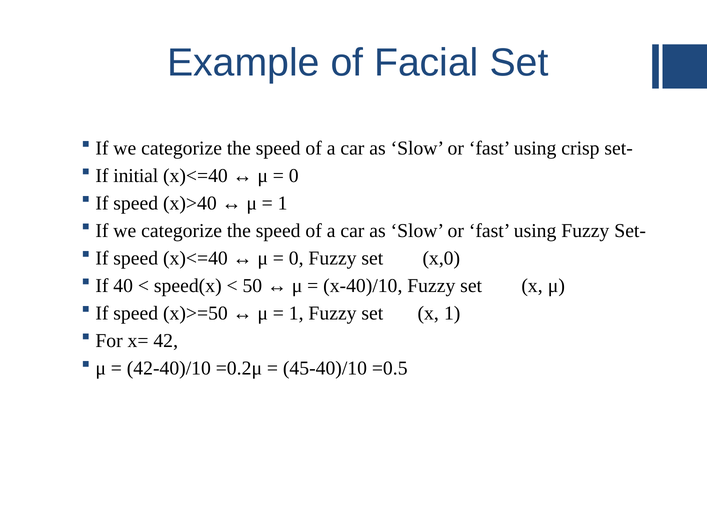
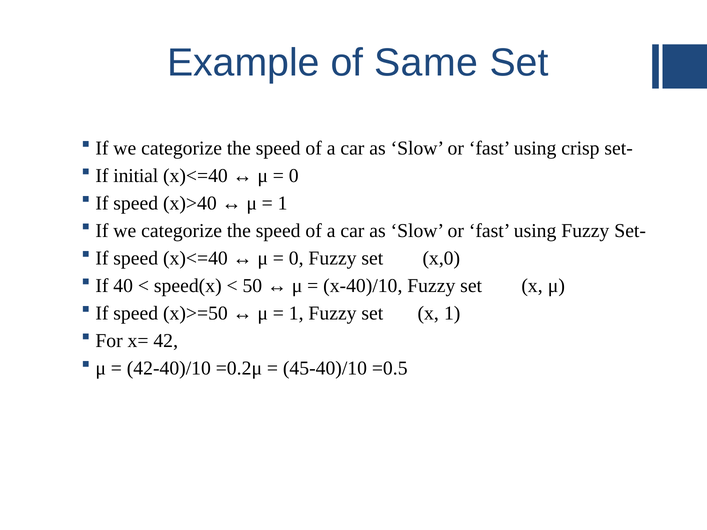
Facial: Facial -> Same (426, 63)
